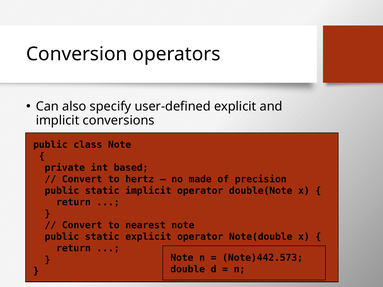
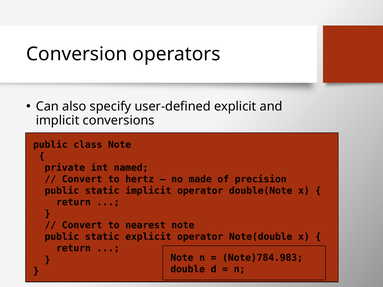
based: based -> named (131, 168)
Note)442.573: Note)442.573 -> Note)784.983 (263, 258)
